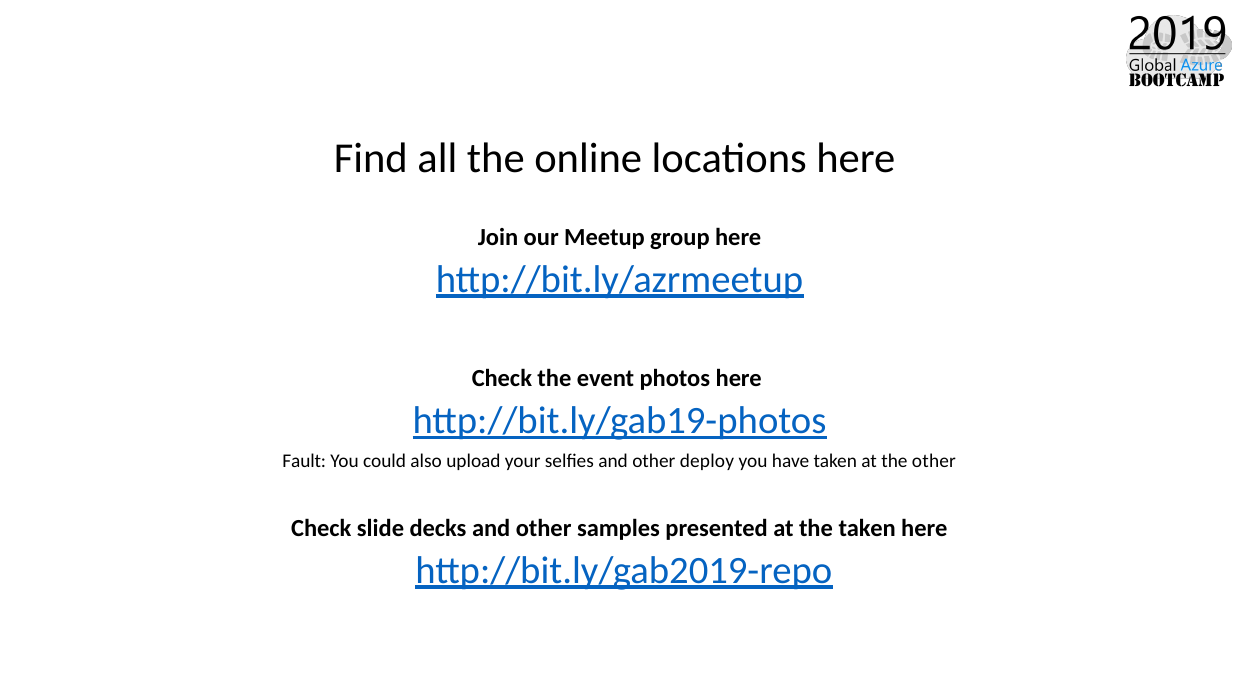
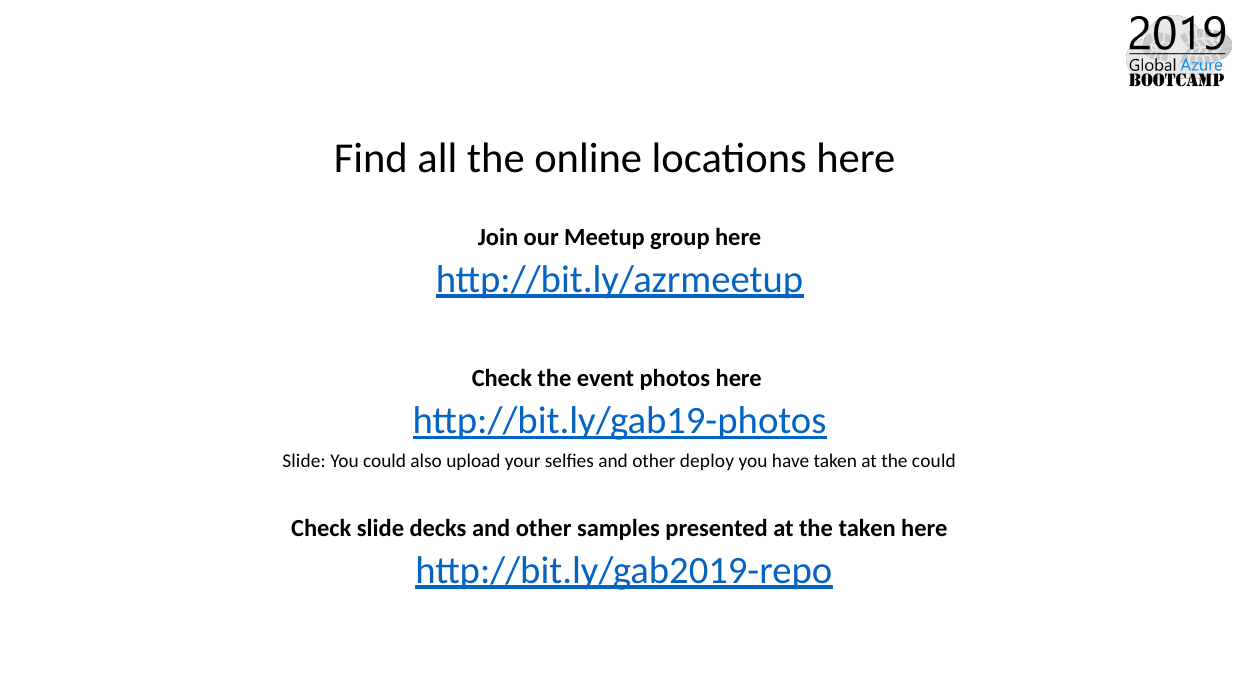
Fault: Fault -> Slide (304, 461)
the other: other -> could (934, 461)
